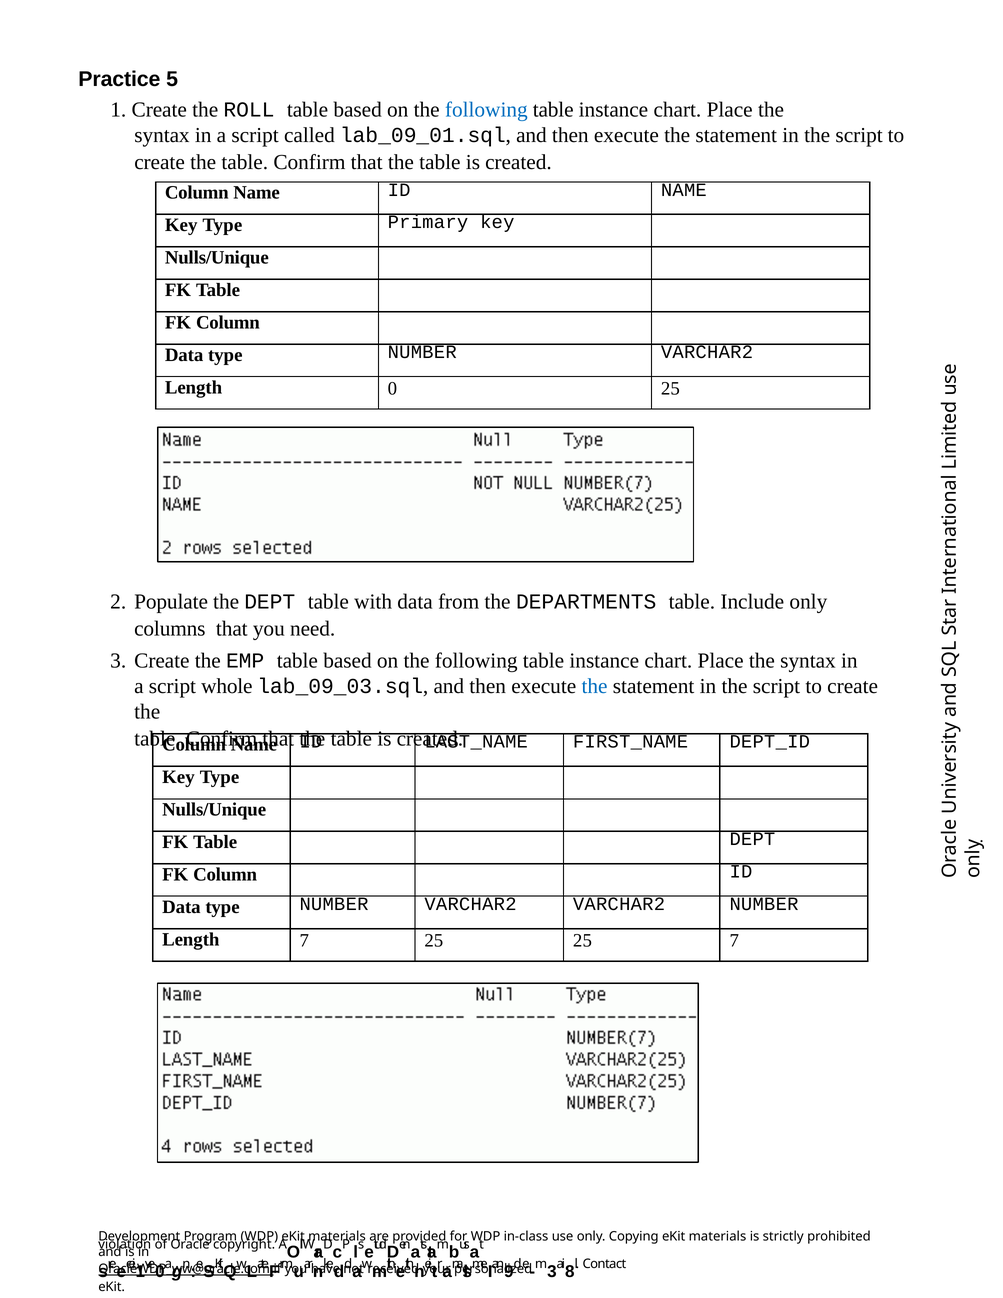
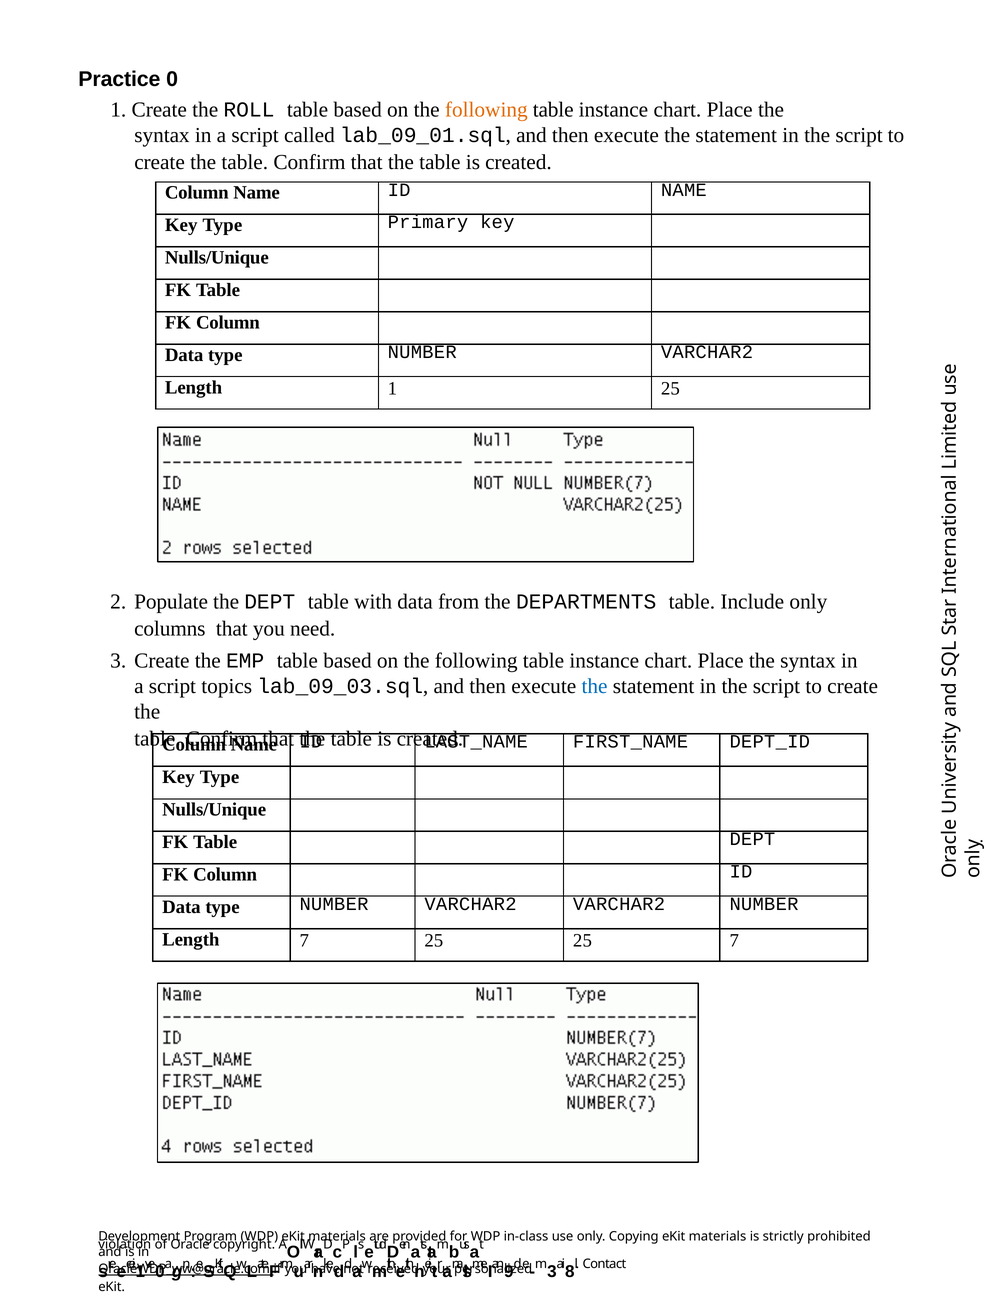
Practice 5: 5 -> 0 (172, 79)
following colour: blue -> orange (486, 110)
Length 0: 0 -> 1 (392, 389)
whole: whole -> topics (227, 686)
